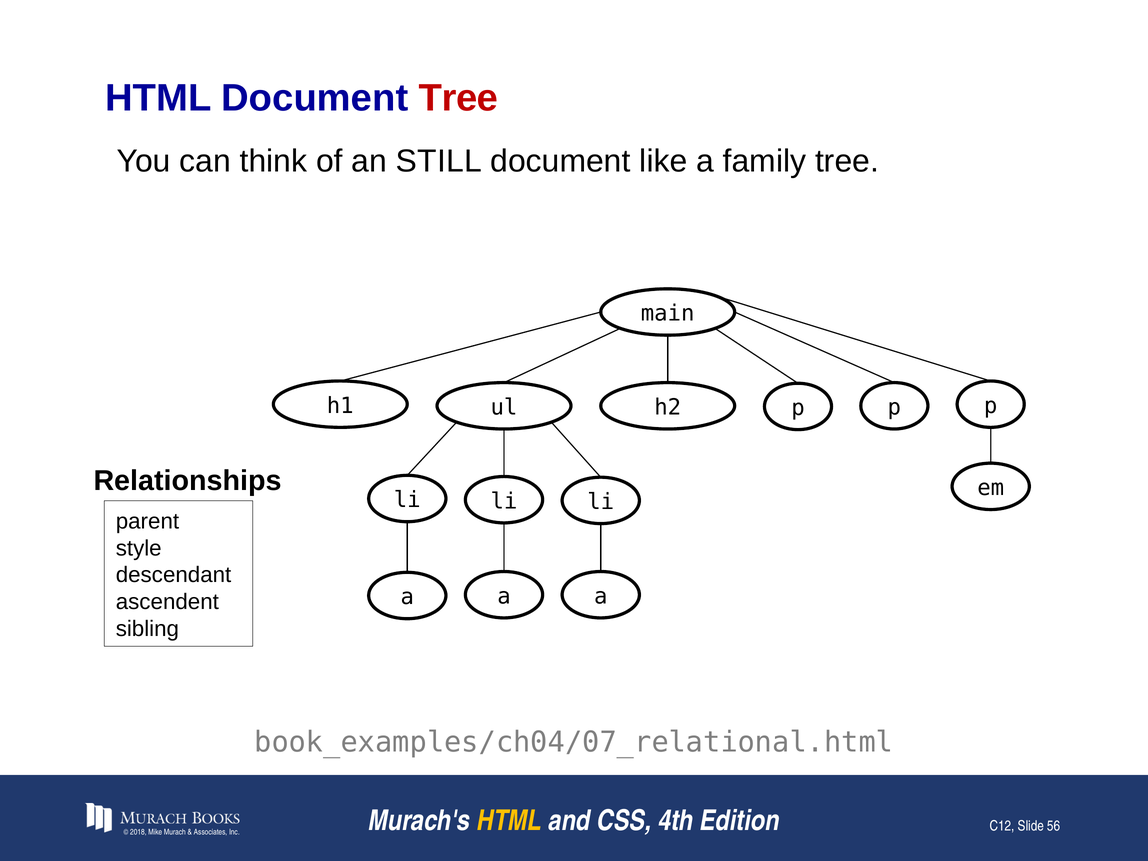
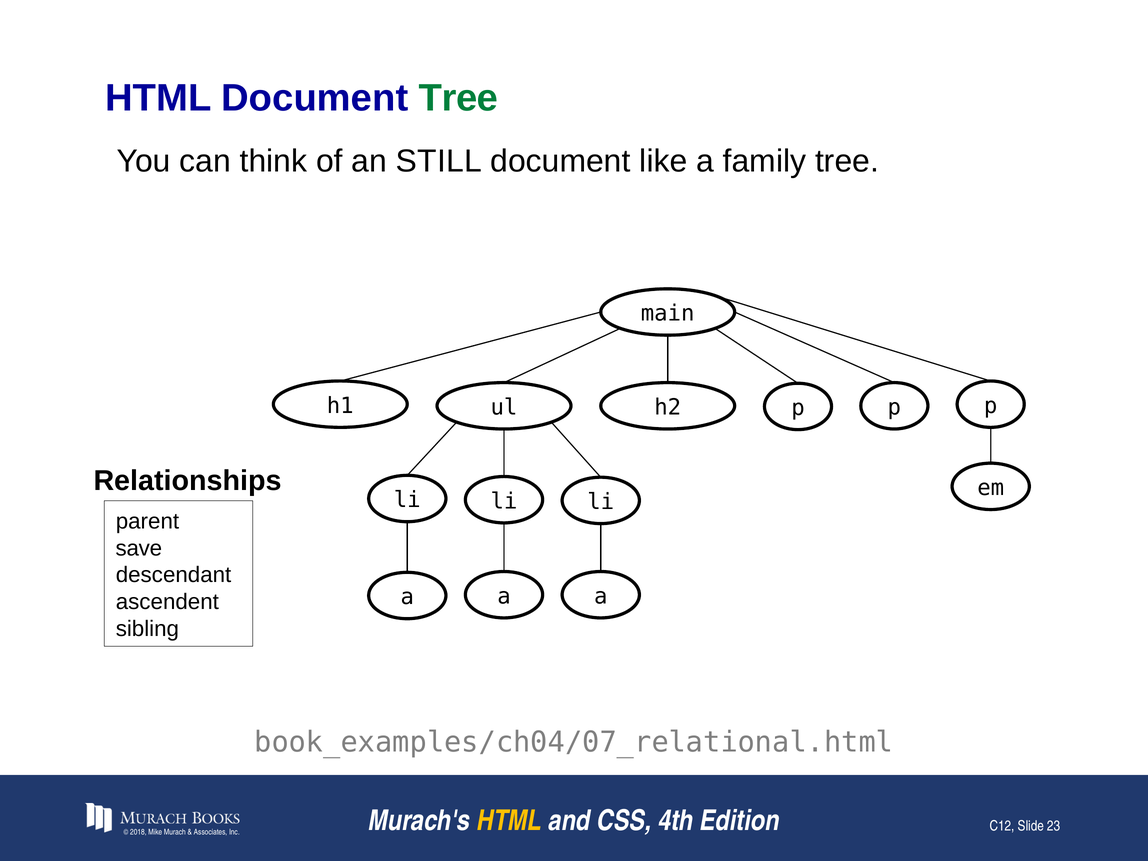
Tree colour: red -> green (458, 98)
style: style -> save (139, 548)
56: 56 -> 23 (1054, 826)
